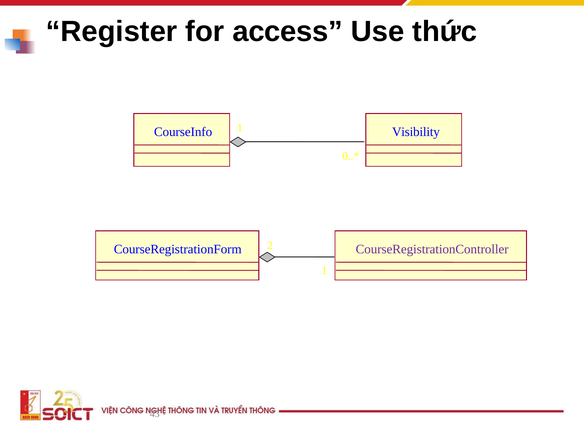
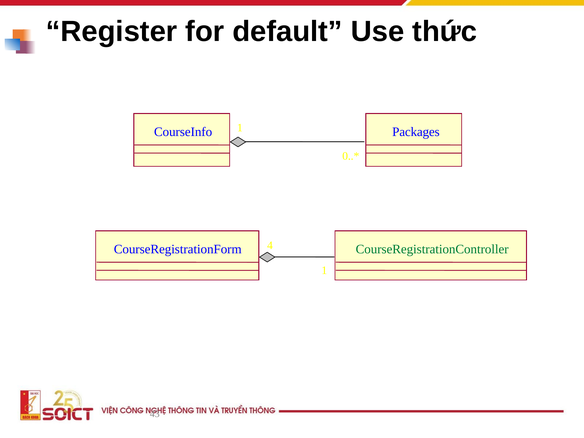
access: access -> default (287, 31)
Visibility: Visibility -> Packages (416, 132)
2: 2 -> 4 (270, 245)
CourseRegistrationController colour: purple -> green (432, 249)
